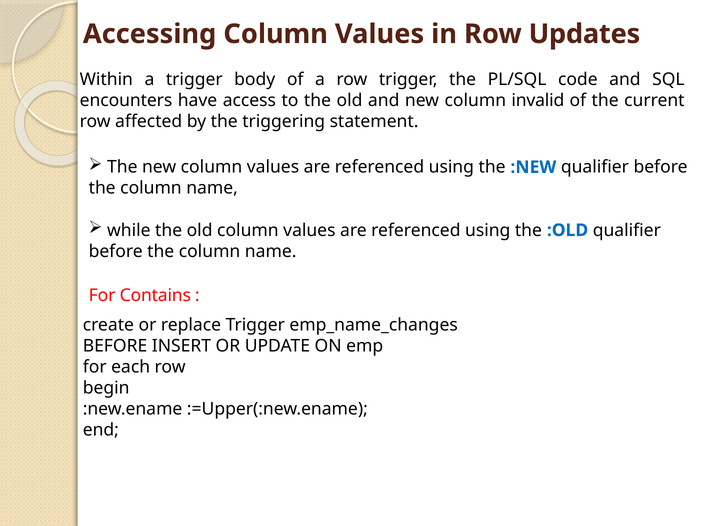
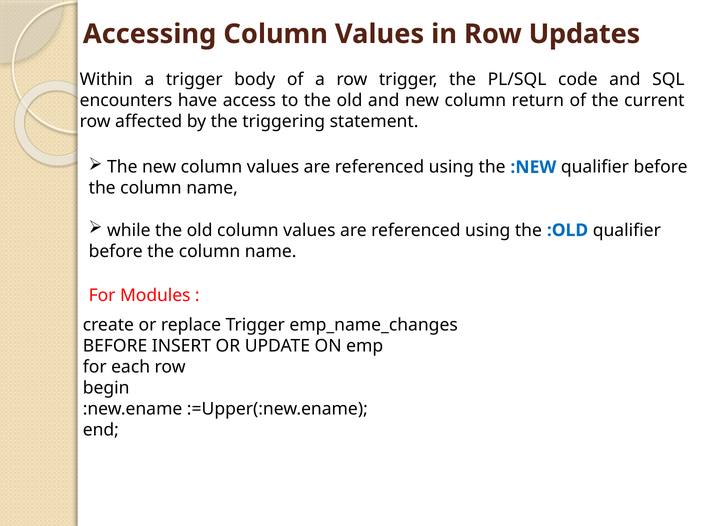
invalid: invalid -> return (538, 100)
Contains: Contains -> Modules (155, 296)
